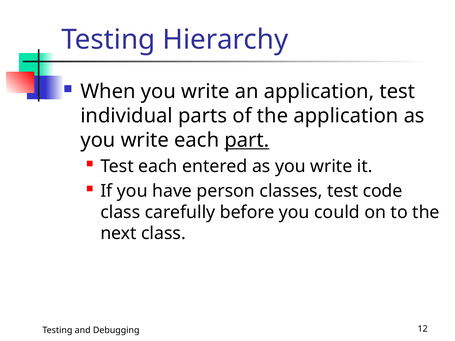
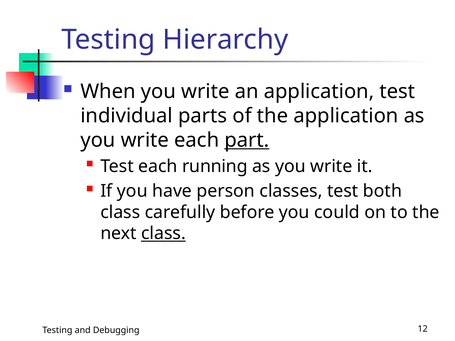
entered: entered -> running (215, 166)
code: code -> both (382, 191)
class underline: none -> present (163, 234)
